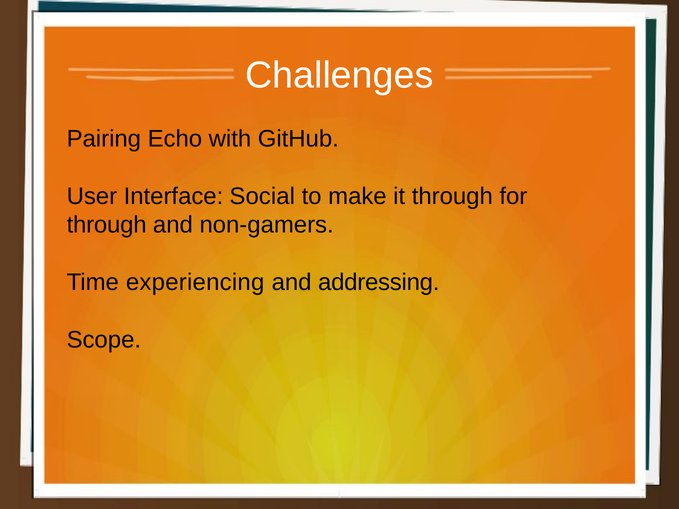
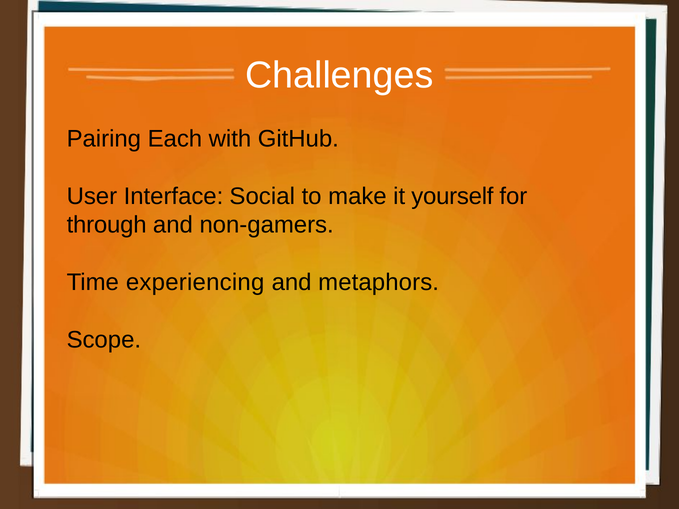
Echo: Echo -> Each (175, 139)
it through: through -> yourself (452, 196)
addressing: addressing -> metaphors (379, 283)
